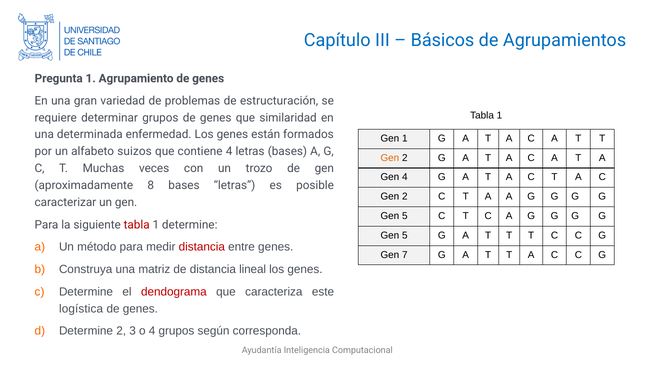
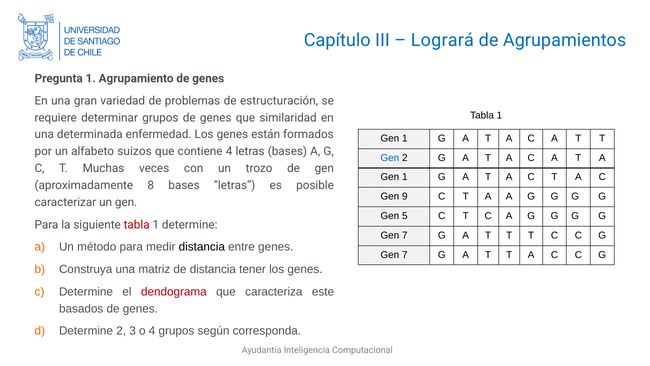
Básicos: Básicos -> Logrará (442, 40)
Gen colour: orange -> blue (390, 158)
4: 4 -> 1 (405, 177)
2: 2 -> 9 (405, 196)
5: 5 -> 7 (405, 235)
distancia colour: red -> black (202, 247)
lineal: lineal -> tener (253, 269)
logística: logística -> basados (81, 308)
